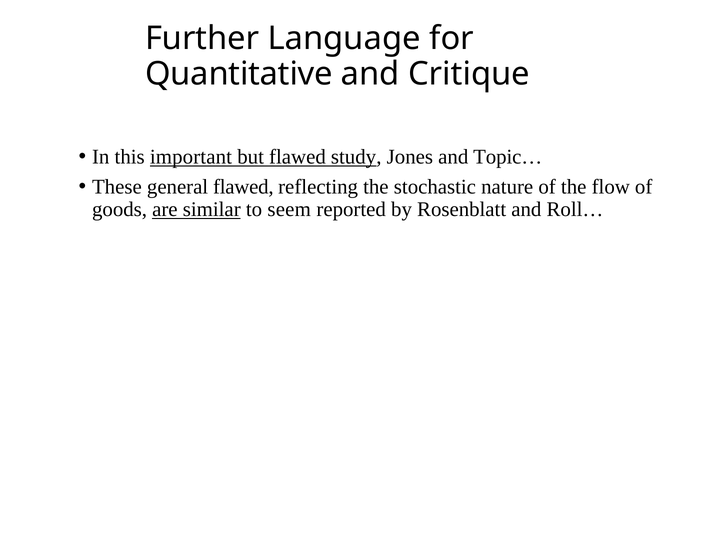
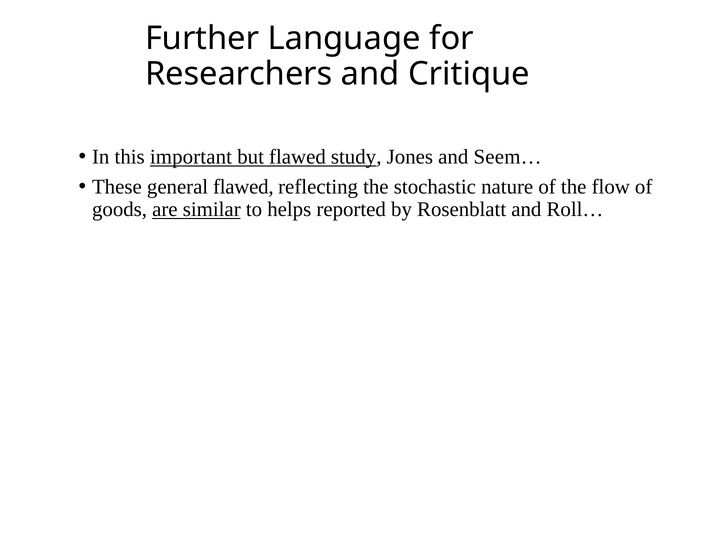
Quantitative: Quantitative -> Researchers (239, 74)
Topic…: Topic… -> Seem… (508, 157)
seem: seem -> helps (289, 209)
